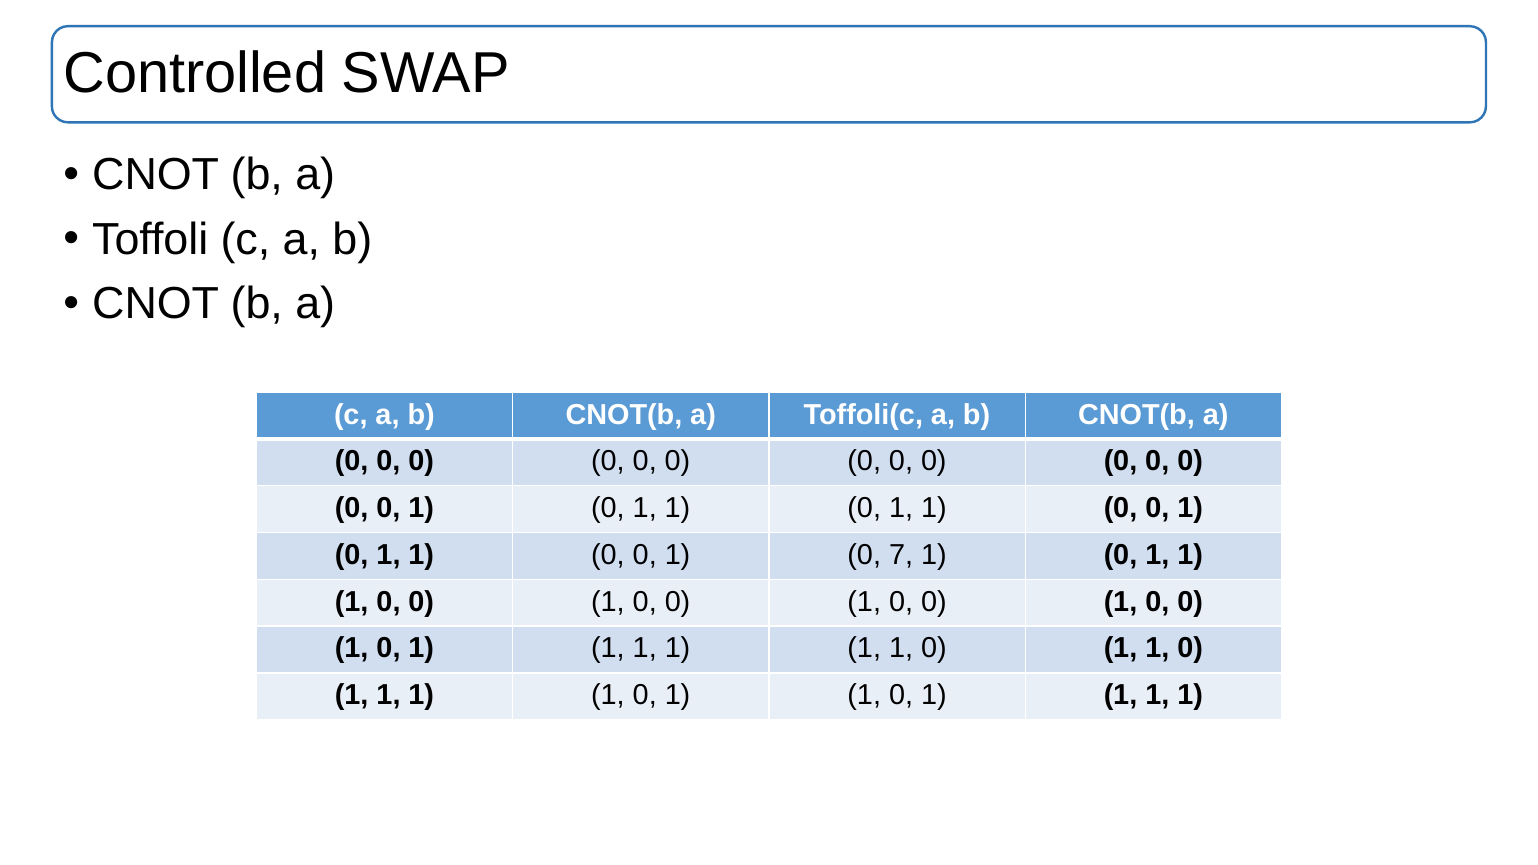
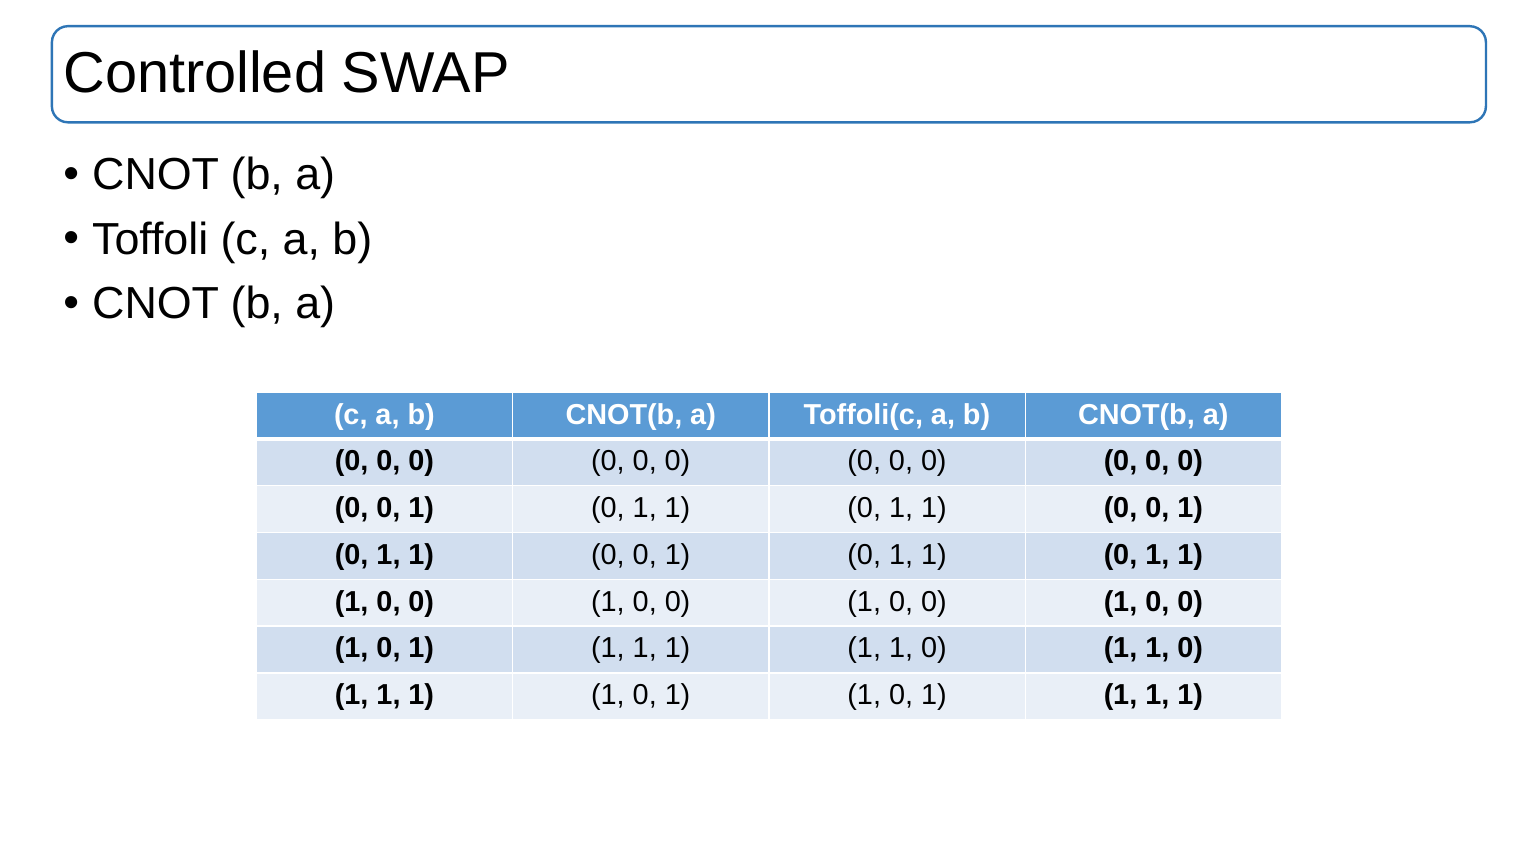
7: 7 -> 1 (901, 555)
